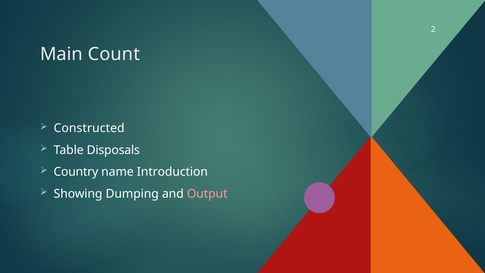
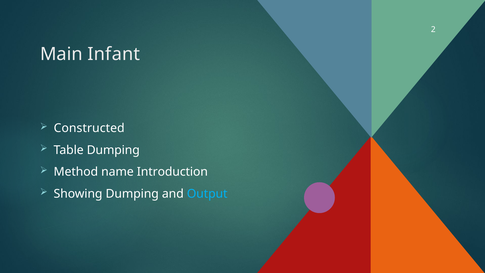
Count: Count -> Infant (114, 54)
Table Disposals: Disposals -> Dumping (113, 150)
Country: Country -> Method (76, 172)
Output colour: pink -> light blue (207, 194)
